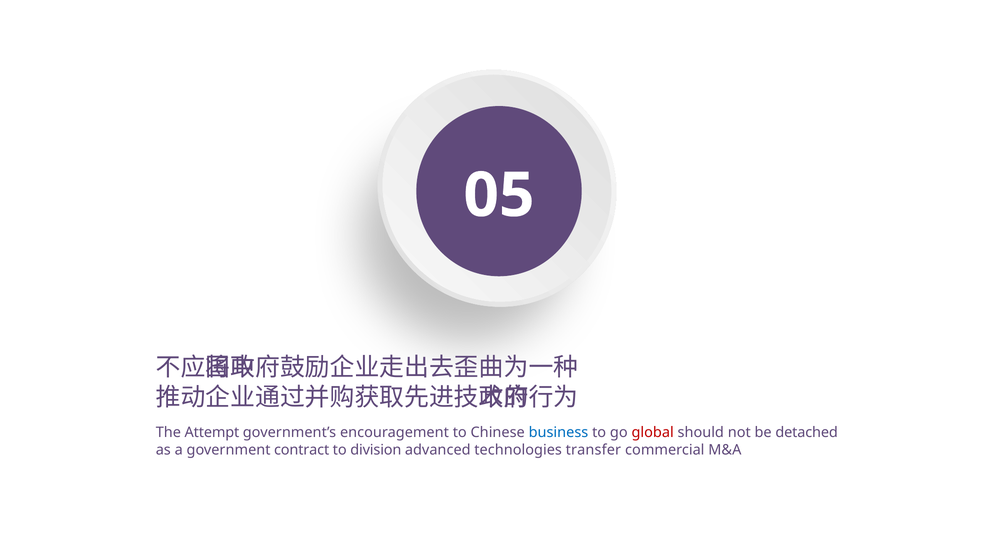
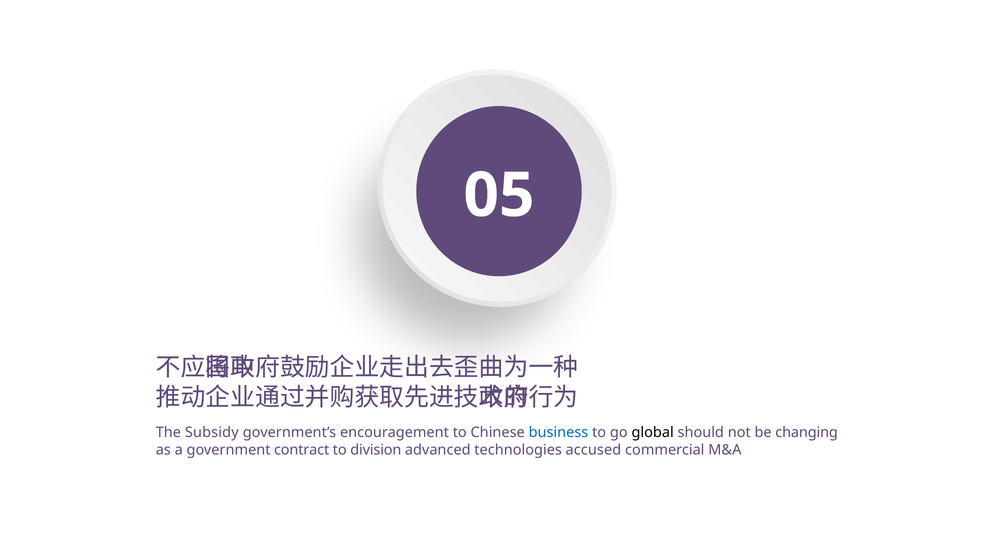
Attempt: Attempt -> Subsidy (212, 433)
global colour: red -> black (653, 433)
detached: detached -> changing (807, 433)
transfer: transfer -> accused (593, 450)
